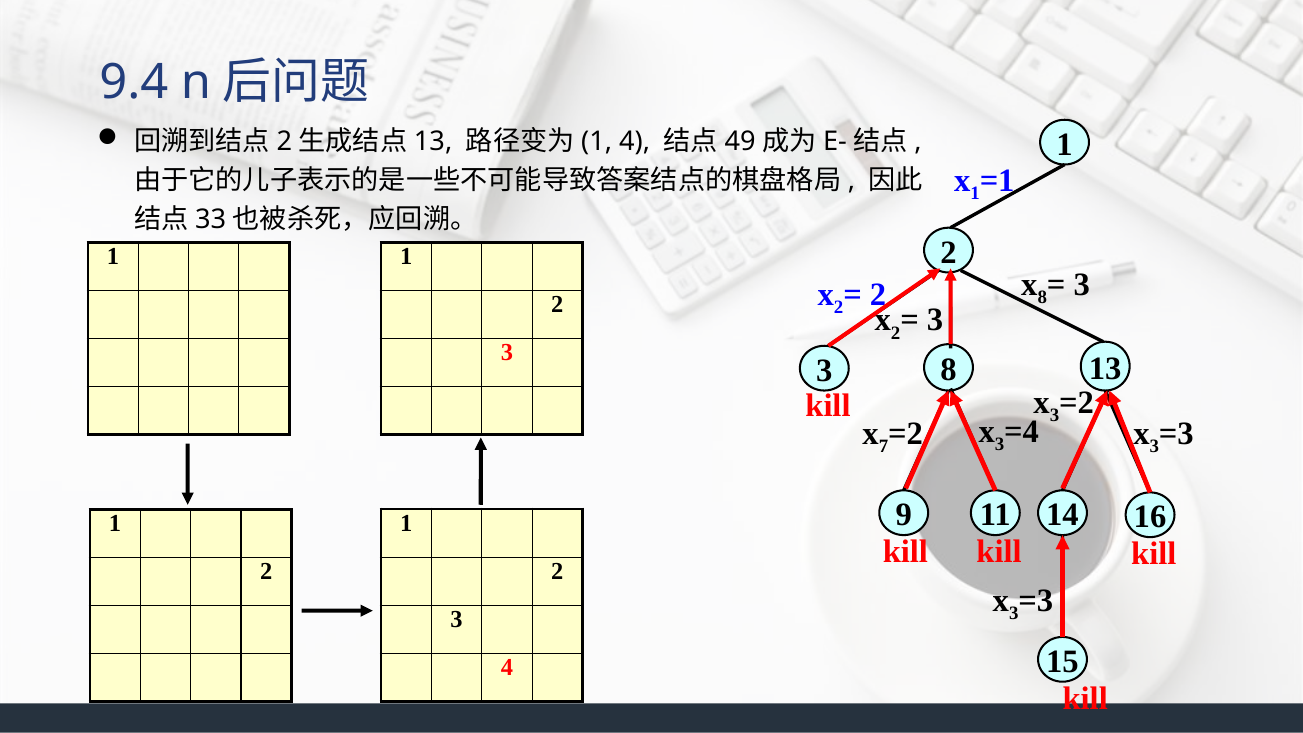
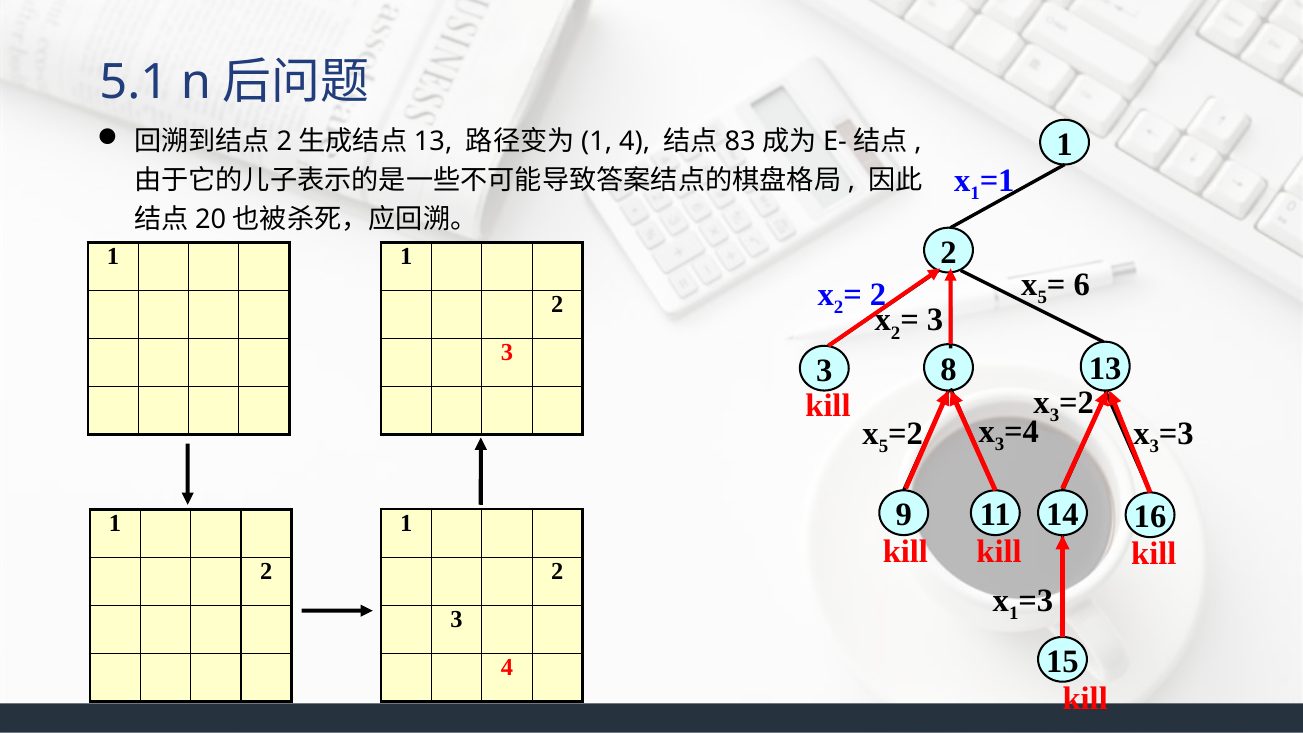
9.4: 9.4 -> 5.1 (134, 82)
49: 49 -> 83 (740, 141)
33: 33 -> 20 (211, 220)
8: 8 -> 5 (1042, 298)
3: 3 -> 6 (1082, 285)
7: 7 -> 5 (883, 446)
3: 3 -> 1 (1014, 614)
